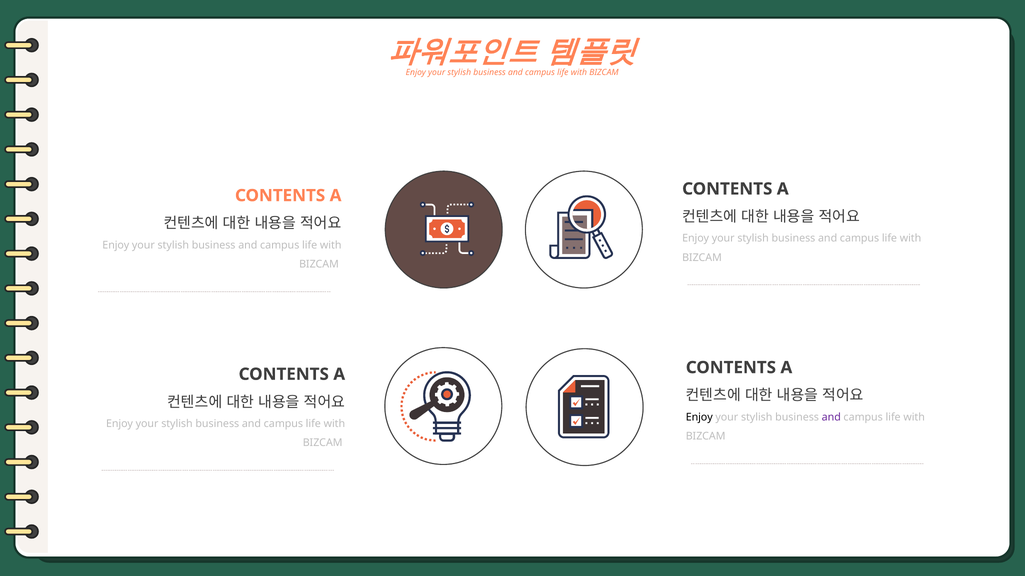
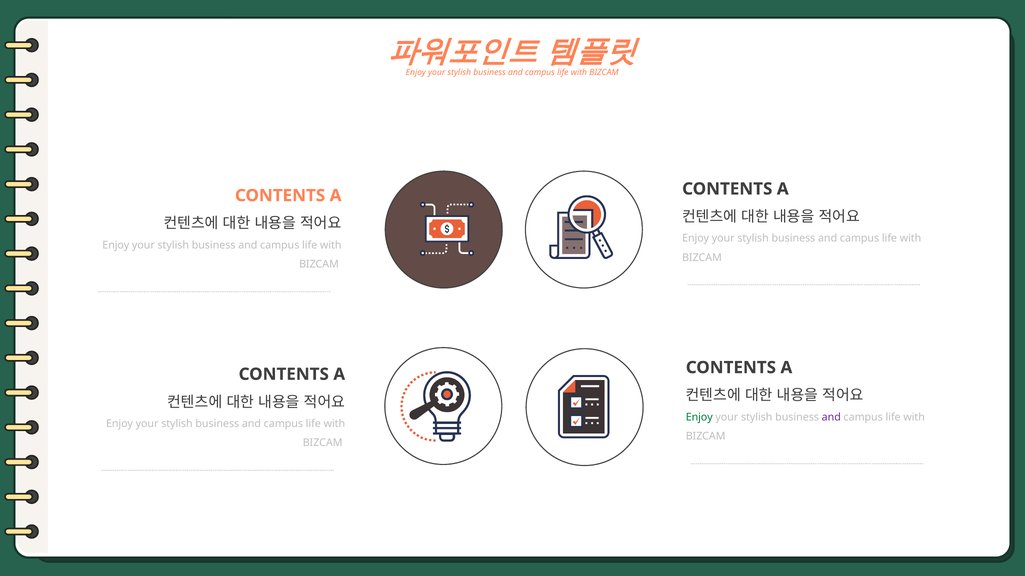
Enjoy colour: black -> green (699, 417)
